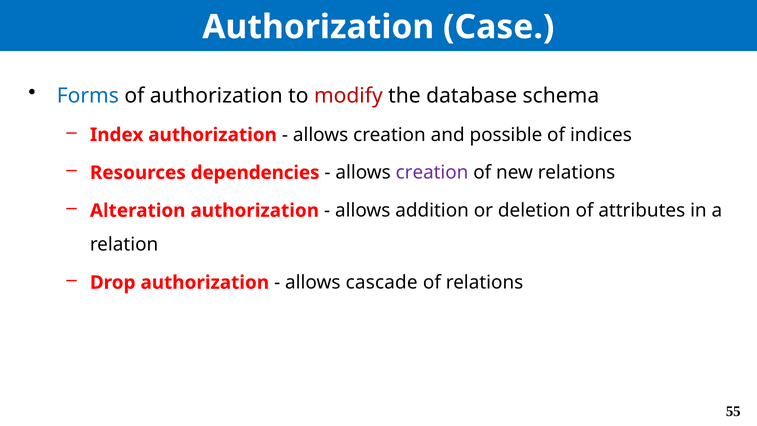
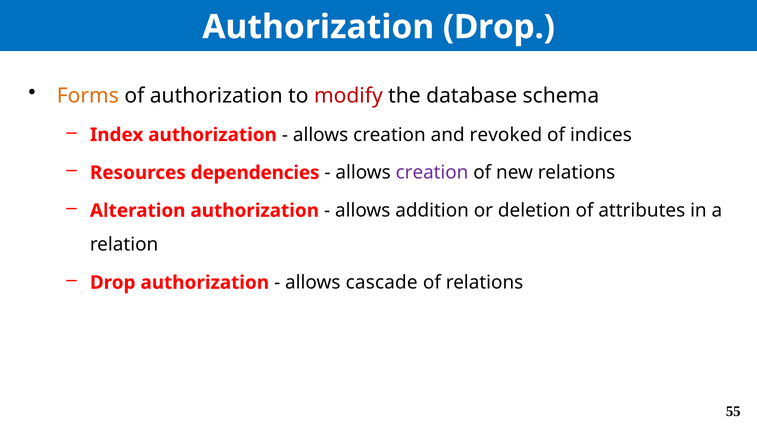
Authorization Case: Case -> Drop (499, 27)
Forms colour: blue -> orange (88, 96)
possible: possible -> revoked (506, 135)
